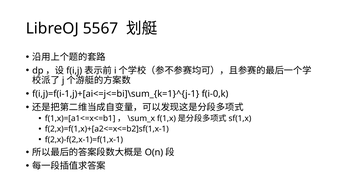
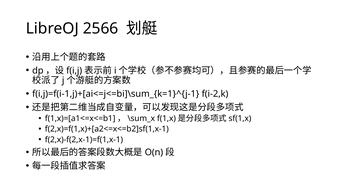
5567: 5567 -> 2566 (101, 28)
f(i-0,k: f(i-0,k -> f(i-2,k (215, 94)
